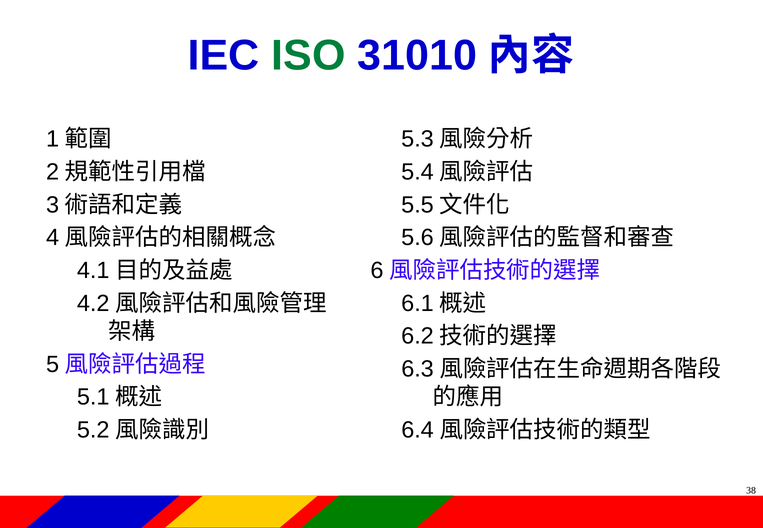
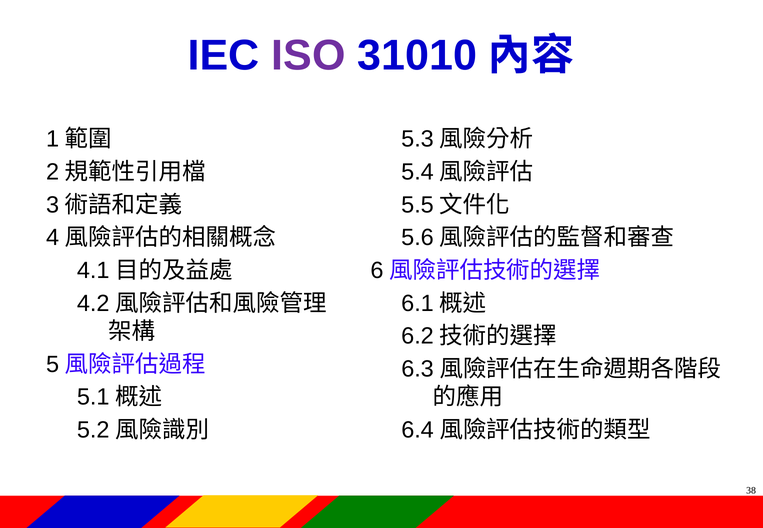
ISO colour: green -> purple (309, 56)
